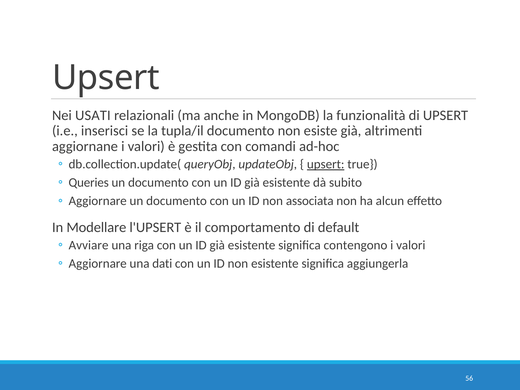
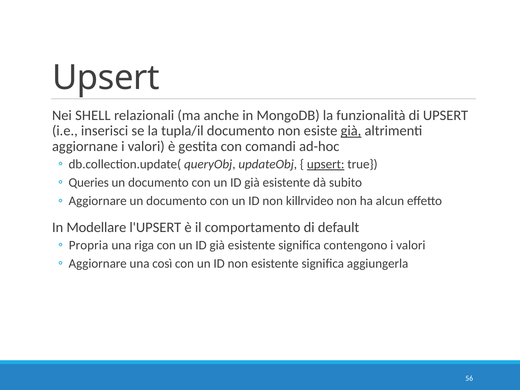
USATI: USATI -> SHELL (93, 115)
già underline: none -> present (351, 131)
associata: associata -> killrvideo (310, 201)
Avviare: Avviare -> Propria (89, 245)
dati: dati -> così (162, 263)
